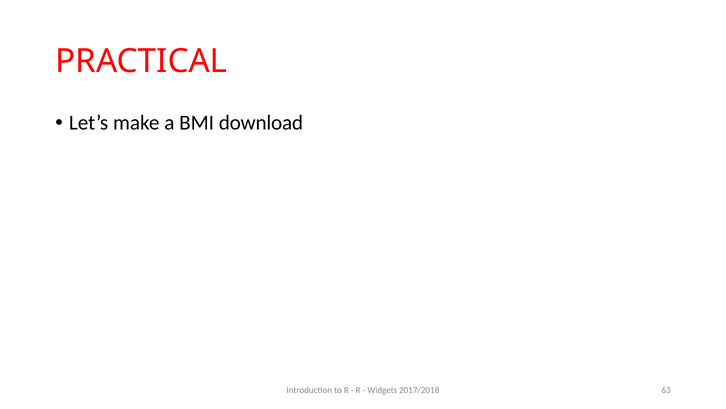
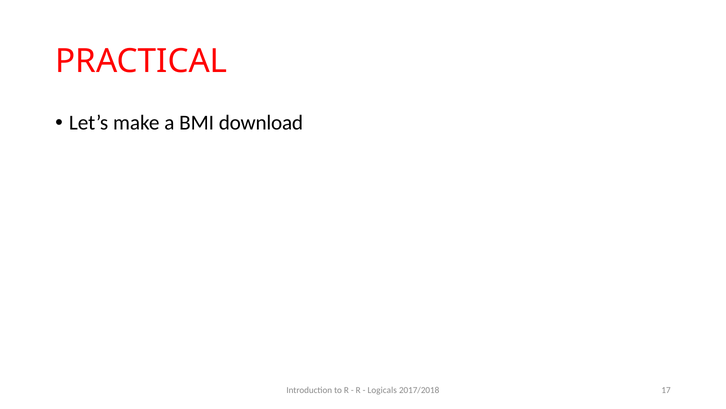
Widgets: Widgets -> Logicals (382, 390)
63: 63 -> 17 (666, 390)
